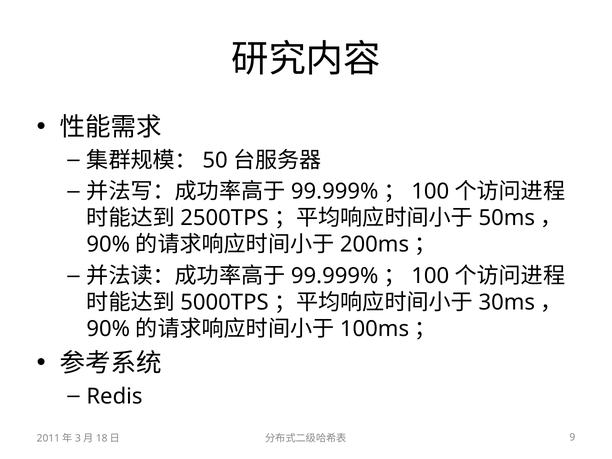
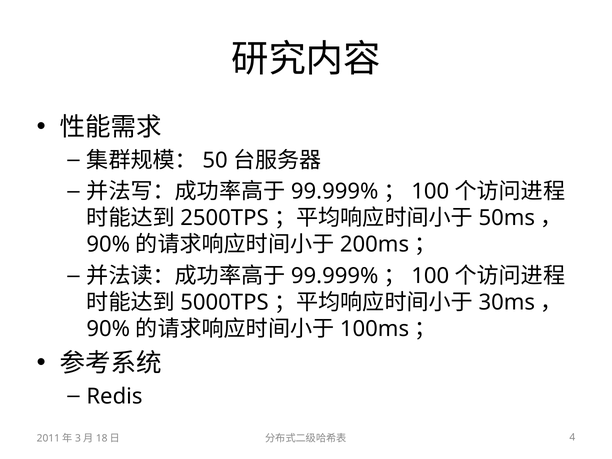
9: 9 -> 4 (572, 438)
